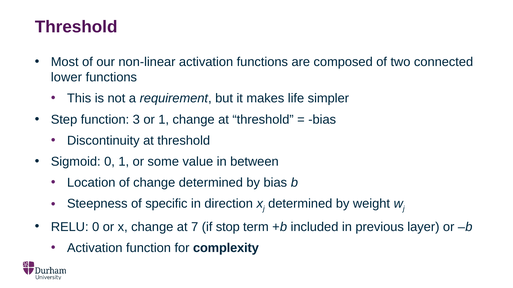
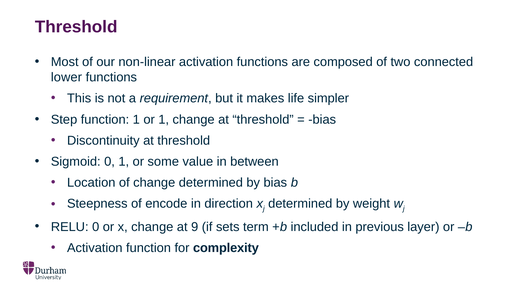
function 3: 3 -> 1 (136, 120)
specific: specific -> encode (166, 204)
7: 7 -> 9 (195, 227)
stop: stop -> sets (228, 227)
